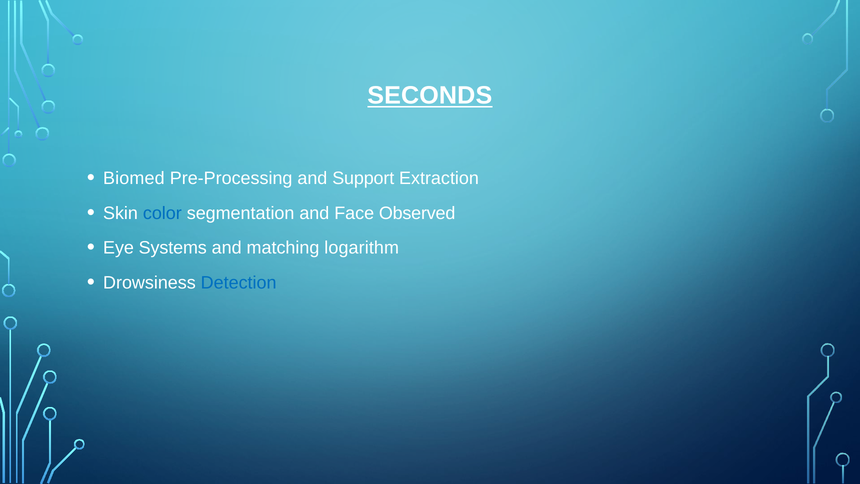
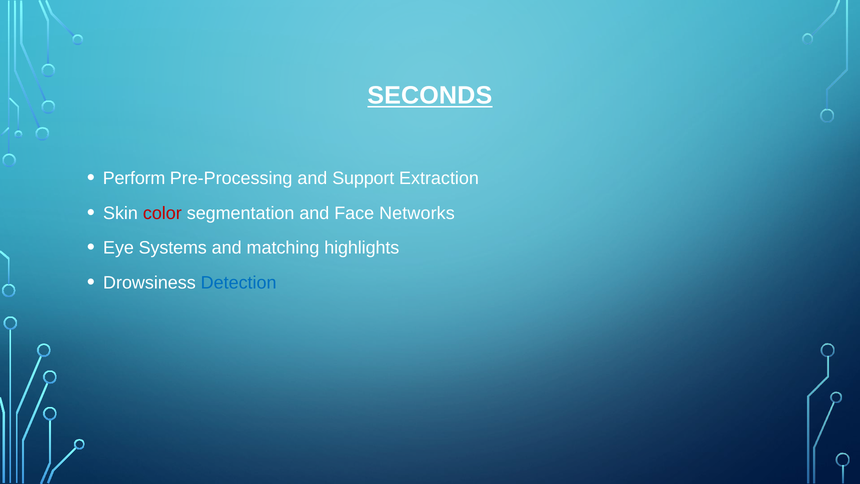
Biomed: Biomed -> Perform (134, 178)
color colour: blue -> red (162, 213)
Observed: Observed -> Networks (417, 213)
logarithm: logarithm -> highlights (362, 248)
